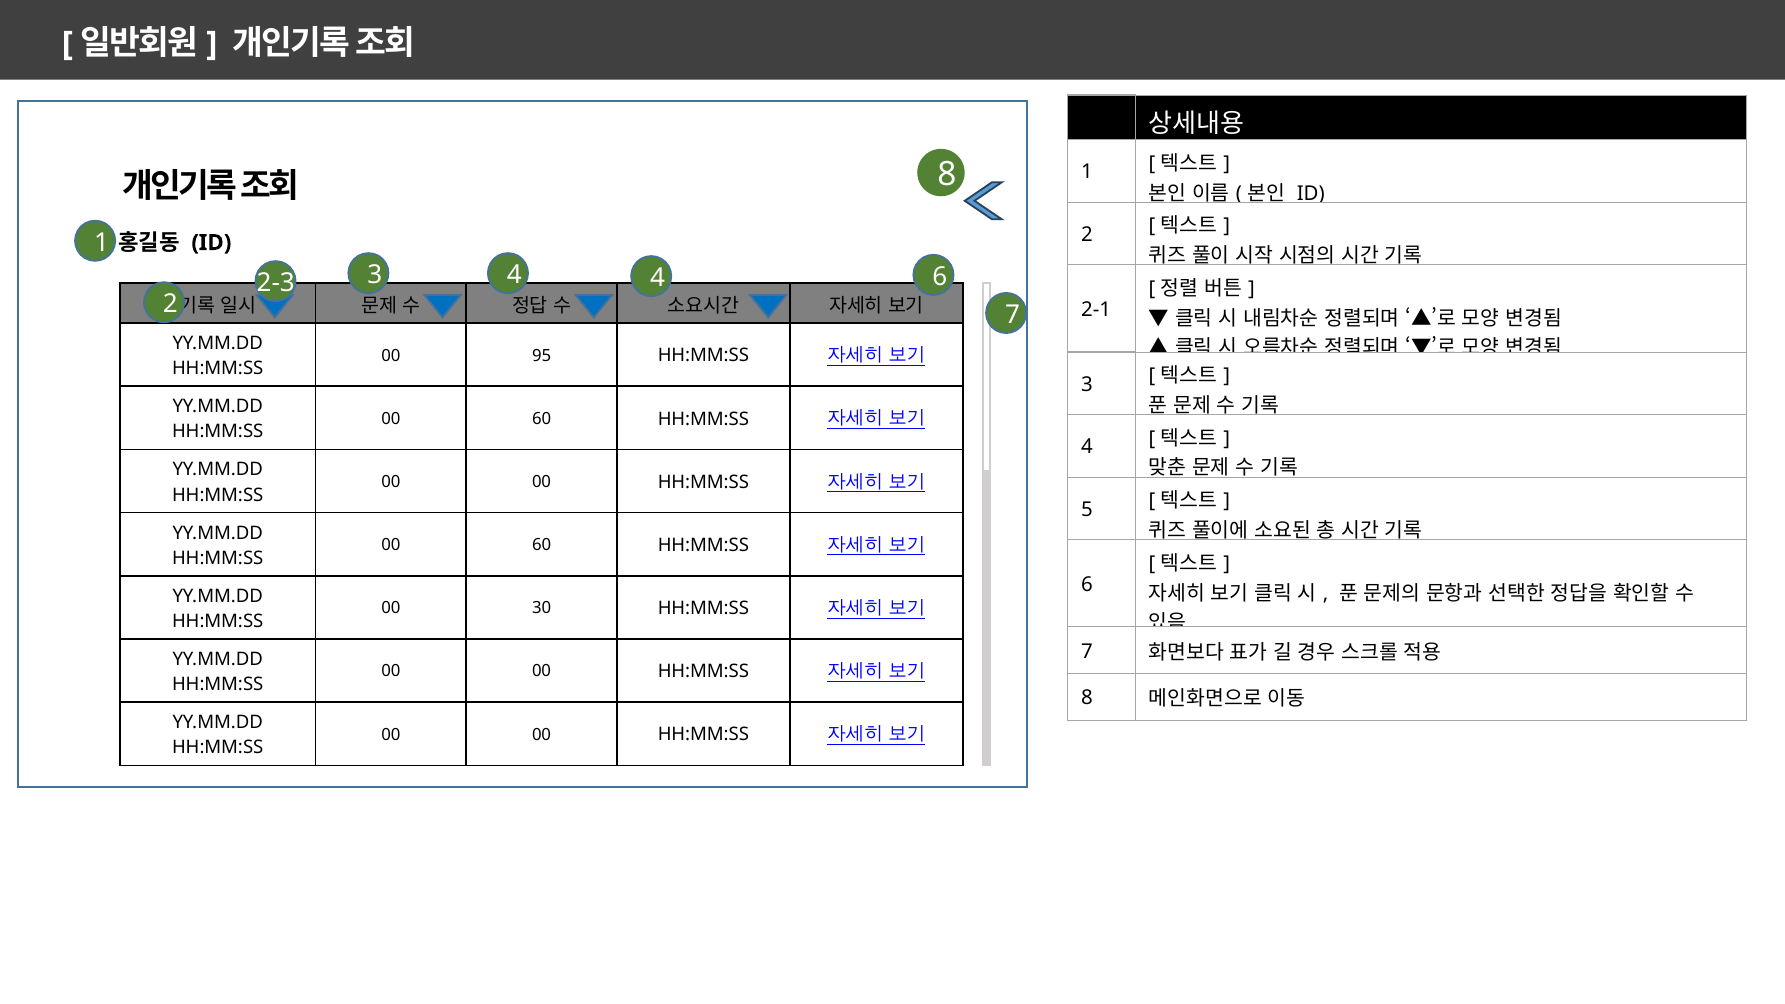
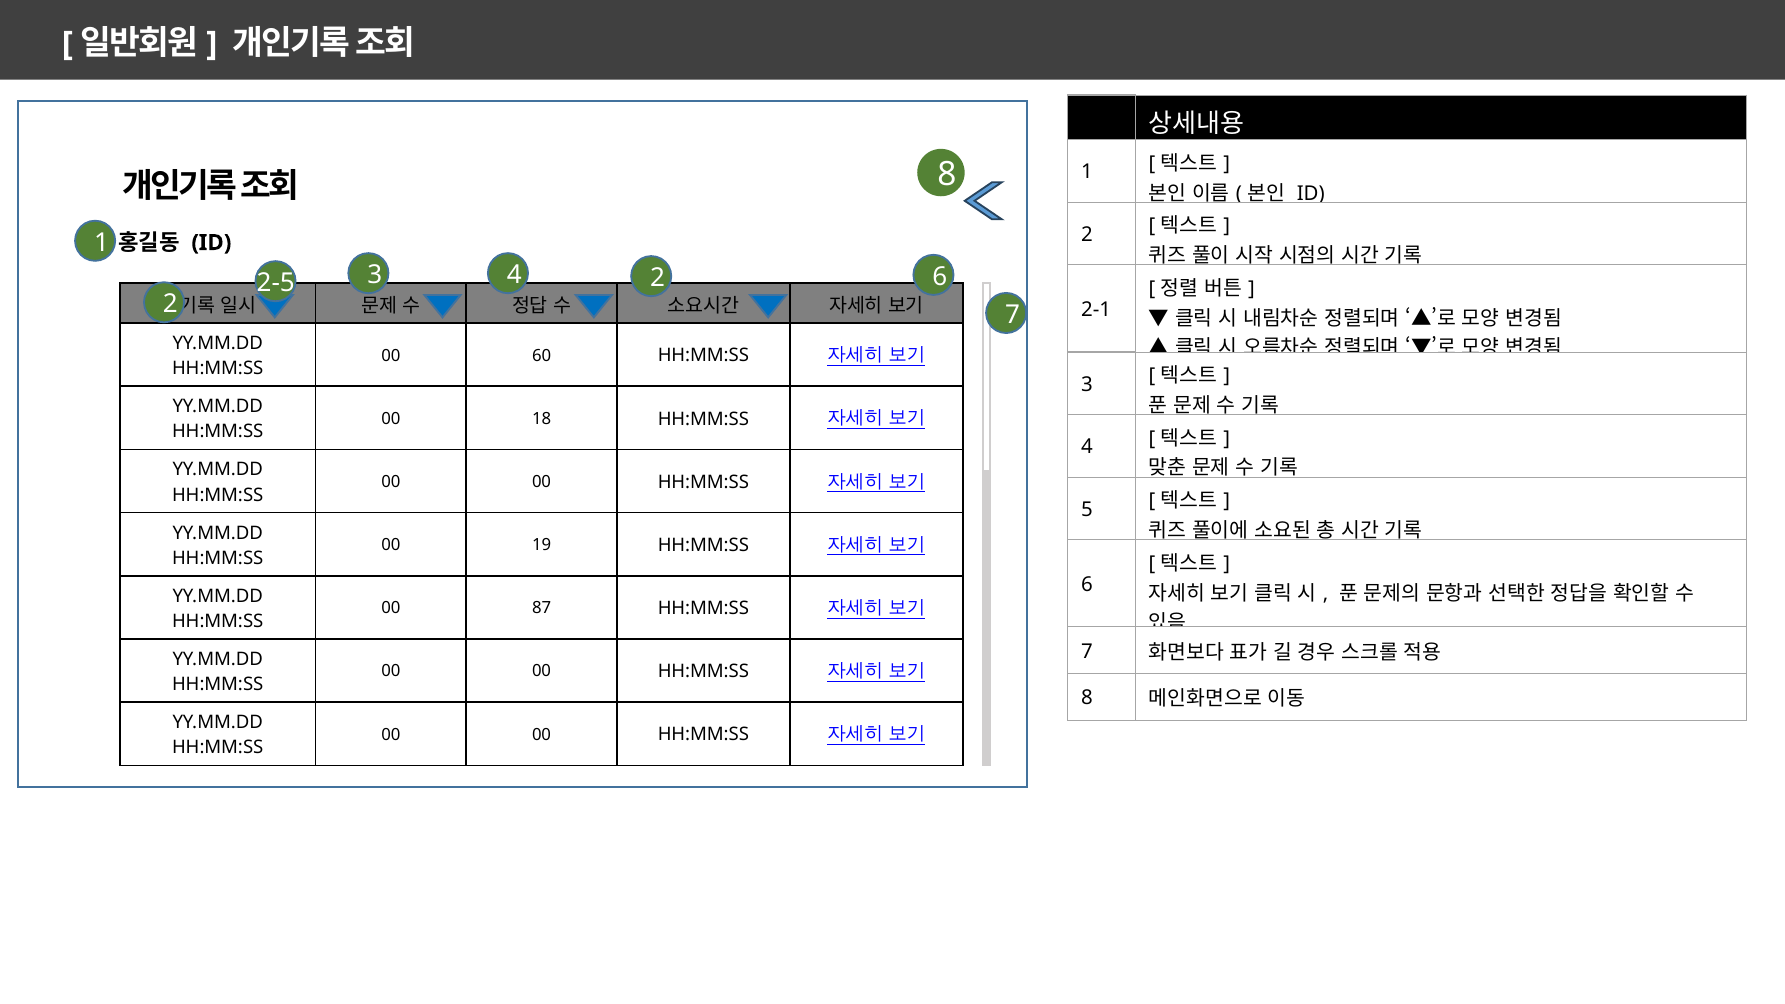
4 4: 4 -> 2 (658, 278)
2-3: 2-3 -> 2-5 (276, 283)
95: 95 -> 60 (542, 356)
60: 60 -> 18 (542, 419)
60: 60 -> 19 (542, 545)
30: 30 -> 87 (542, 608)
